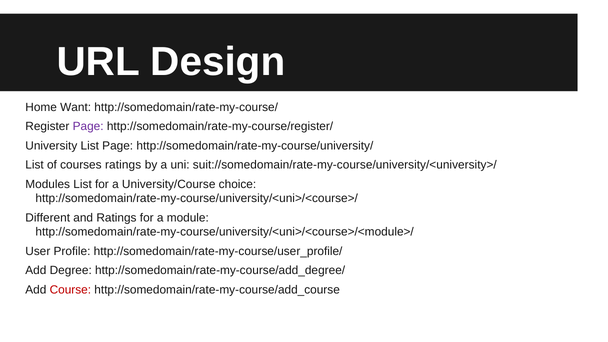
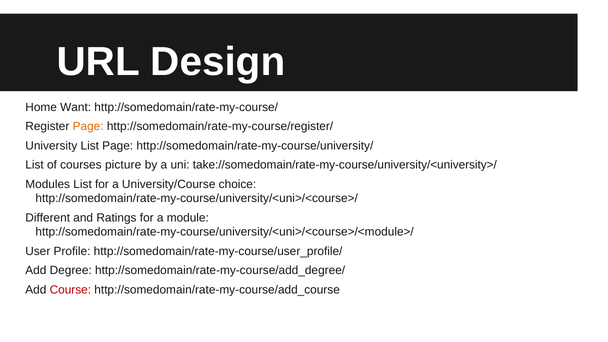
Page colour: purple -> orange (88, 127)
courses ratings: ratings -> picture (123, 165)
suit://somedomain/rate-my-course/university/<university>/: suit://somedomain/rate-my-course/university/<university>/ -> take://somedomain/rate-my-course/university/<university>/ (345, 165)
